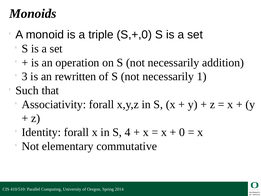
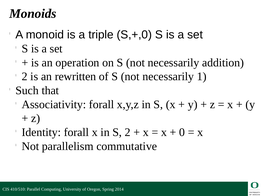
3: 3 -> 2 (25, 76)
S 4: 4 -> 2 (128, 132)
elementary: elementary -> parallelism (68, 146)
